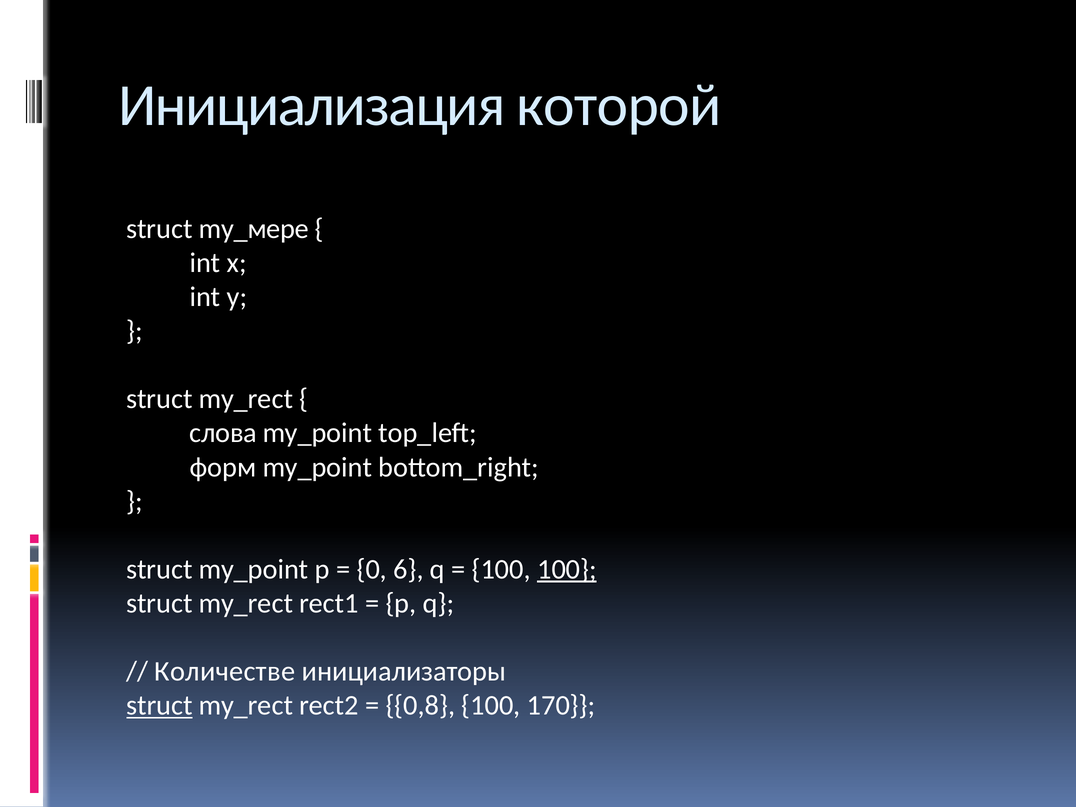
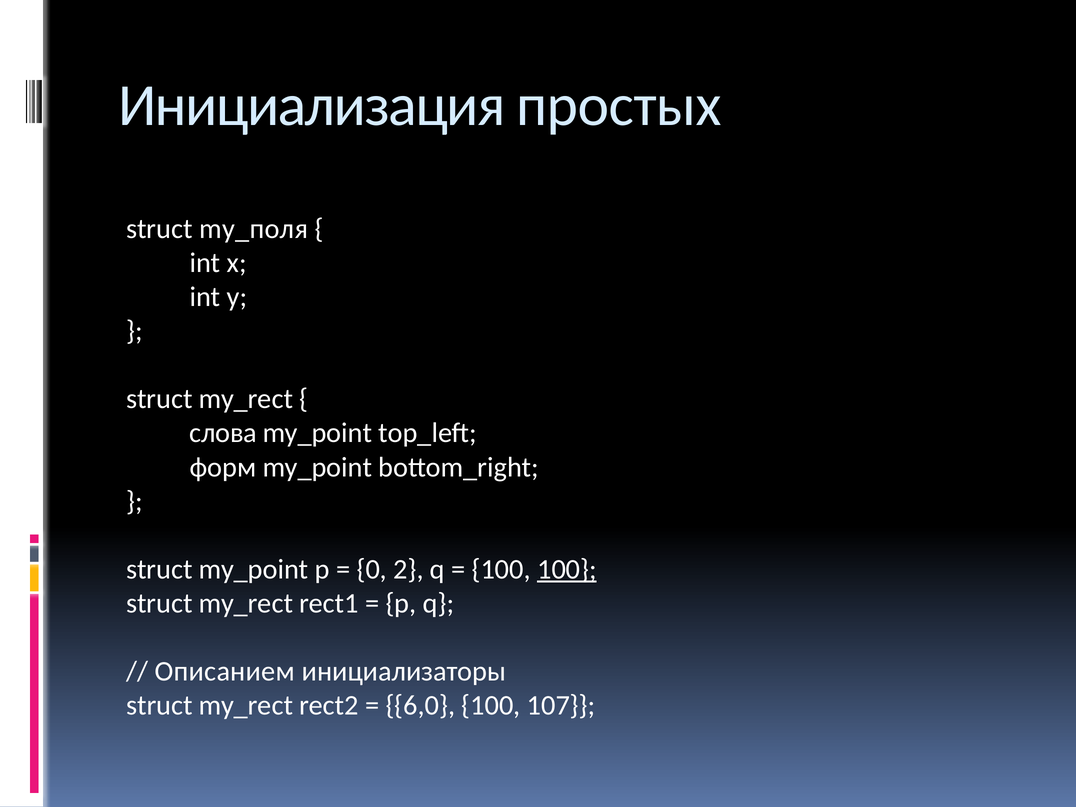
которой: которой -> простых (619, 106)
my_мере: my_мере -> my_поля (254, 229)
6: 6 -> 2 (408, 569)
Количестве: Количестве -> Описанием (225, 672)
struct underline: present -> none (159, 706)
0,8: 0,8 -> 6,0 (420, 706)
170: 170 -> 107 (561, 706)
